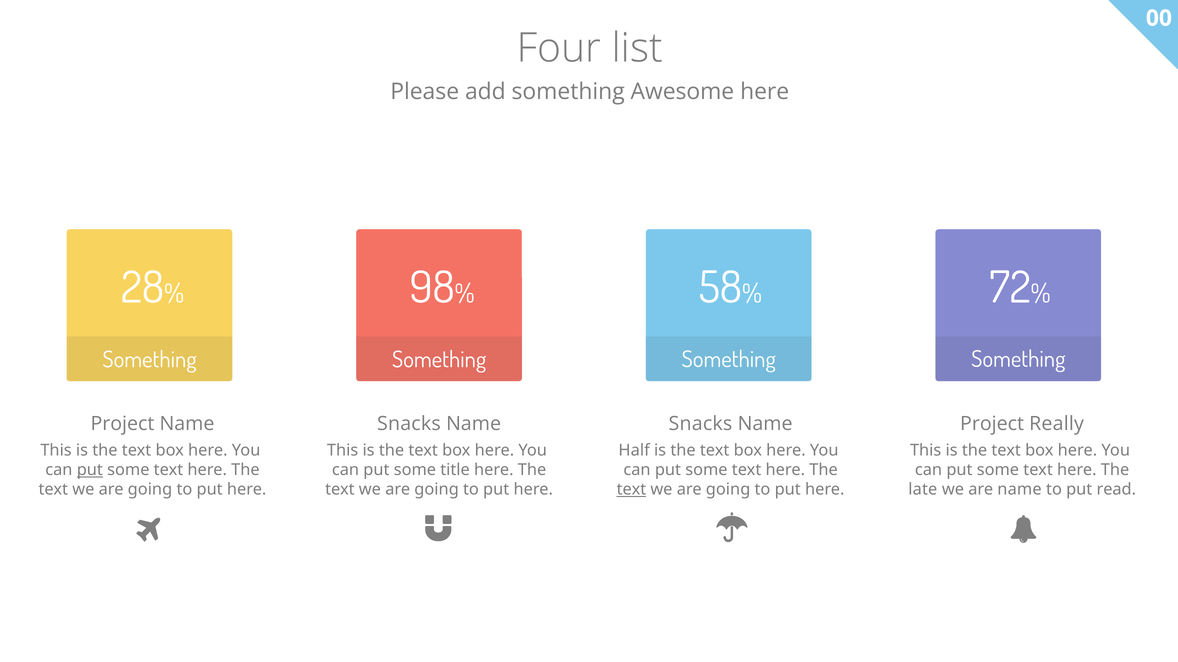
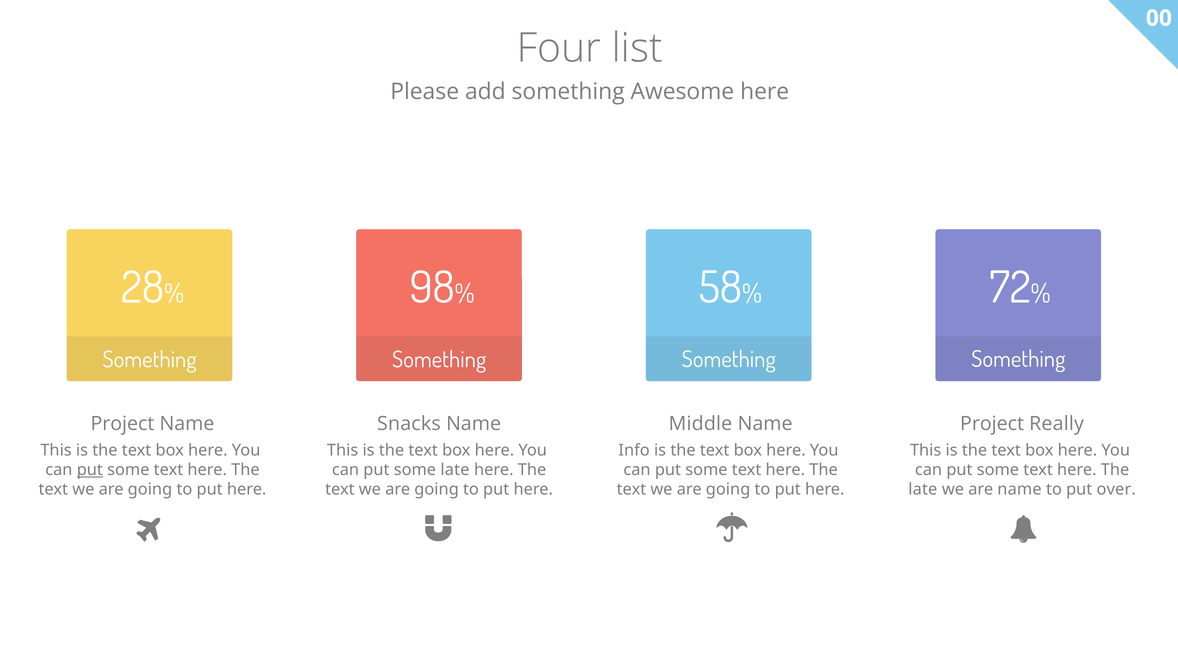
Snacks: Snacks -> Middle (700, 424)
Half: Half -> Info (634, 451)
some title: title -> late (455, 470)
text underline: present -> none (631, 490)
read: read -> over (1116, 490)
